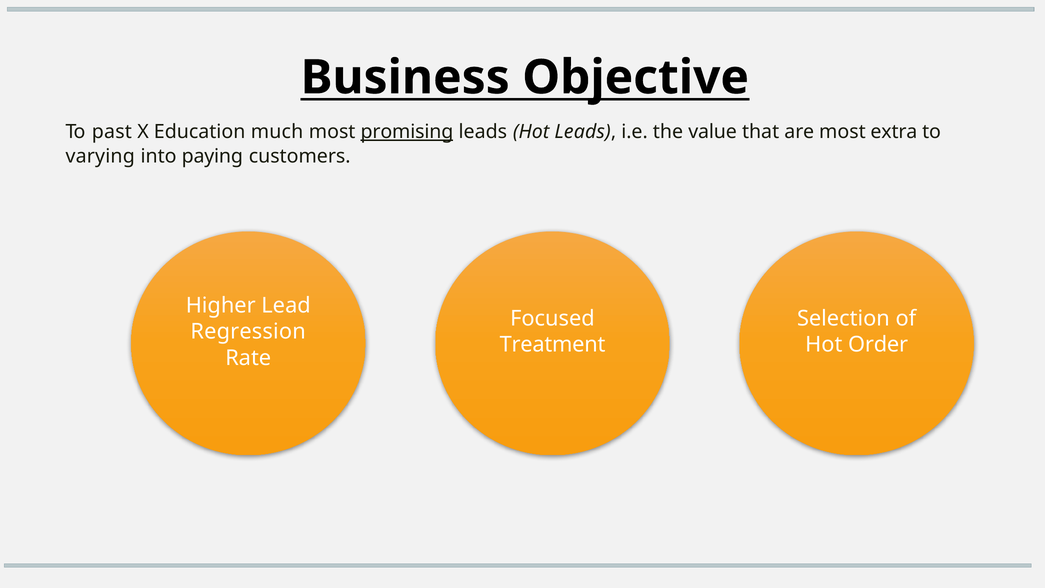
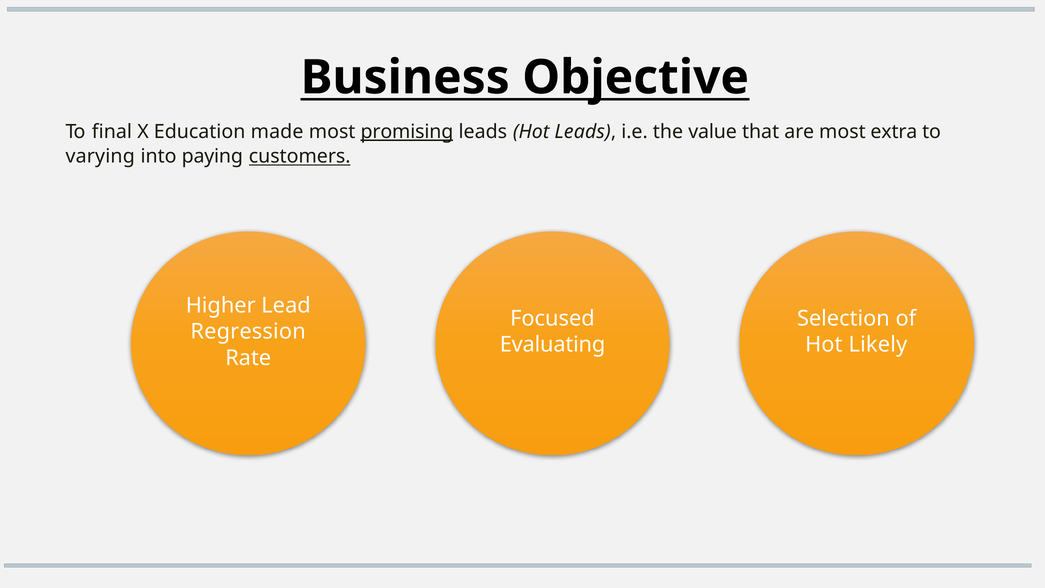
past: past -> final (112, 132)
much: much -> made (277, 132)
customers underline: none -> present (300, 156)
Treatment: Treatment -> Evaluating (553, 345)
Order: Order -> Likely (878, 345)
